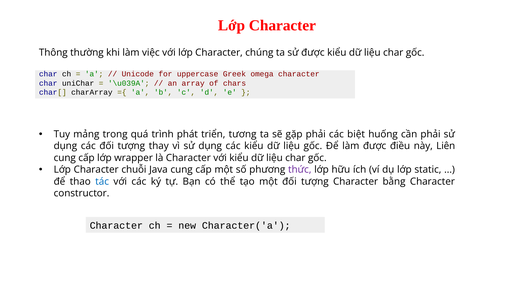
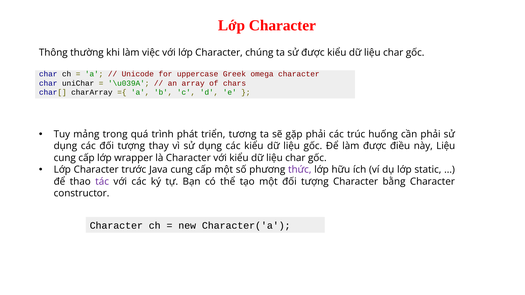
biệt: biệt -> trúc (356, 134)
này Liên: Liên -> Liệu (446, 146)
chuỗi: chuỗi -> trước (134, 170)
tác colour: blue -> purple (102, 182)
